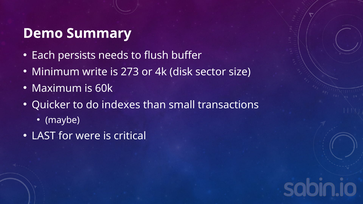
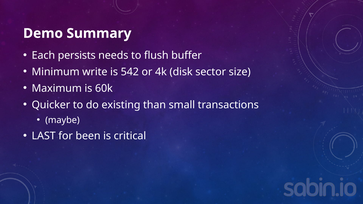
273: 273 -> 542 (130, 72)
indexes: indexes -> existing (121, 105)
were: were -> been (88, 136)
